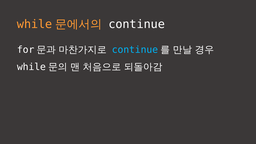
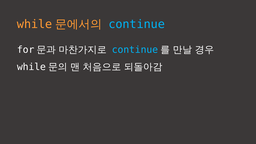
continue colour: white -> light blue (137, 24)
